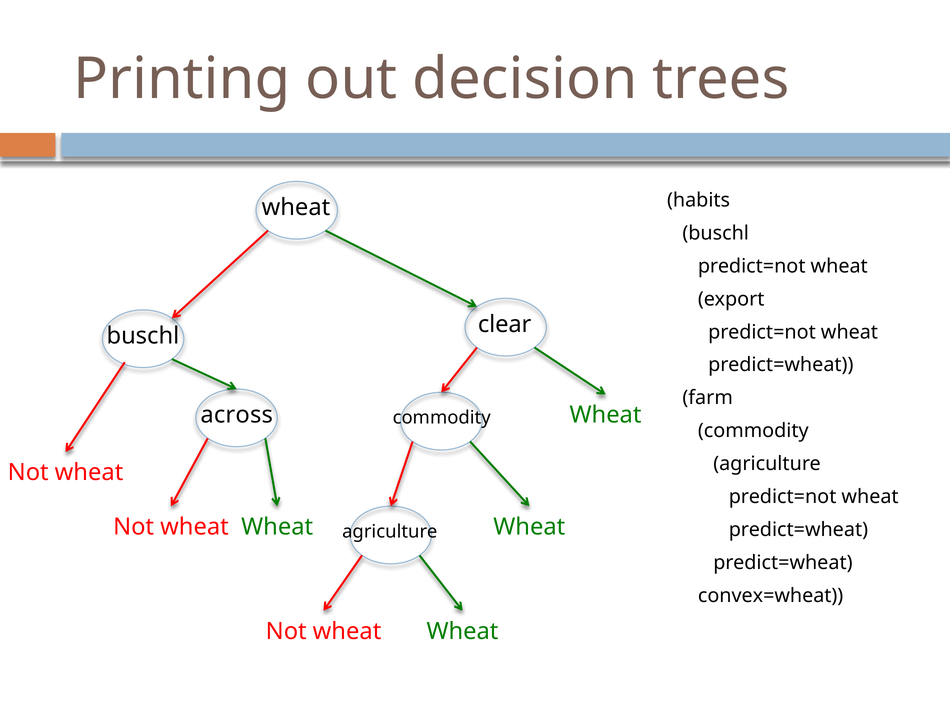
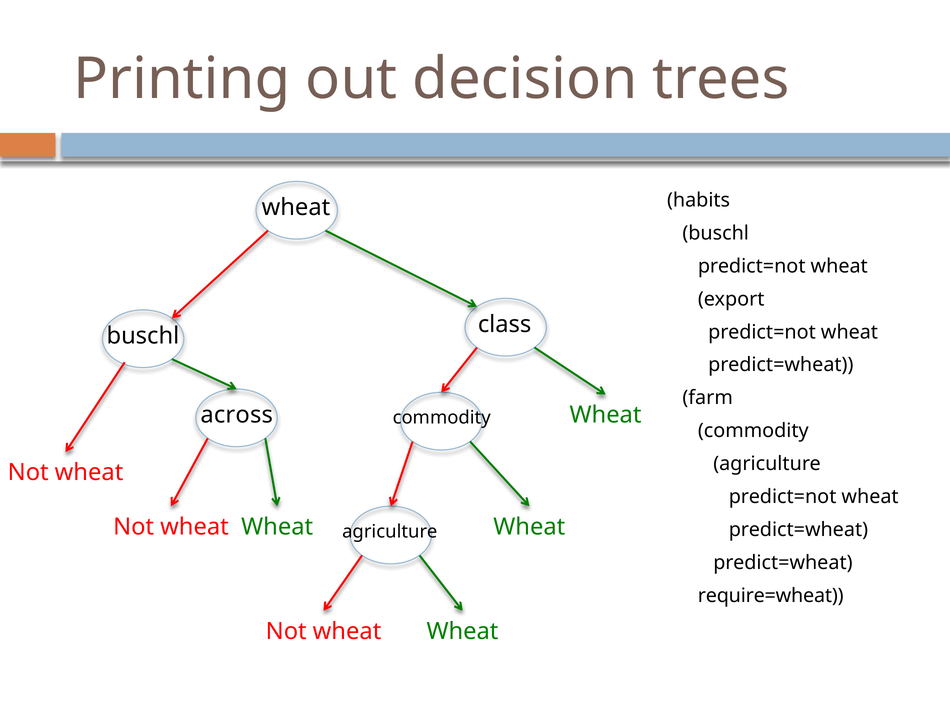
clear: clear -> class (505, 325)
convex=wheat: convex=wheat -> require=wheat (771, 596)
